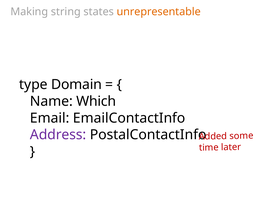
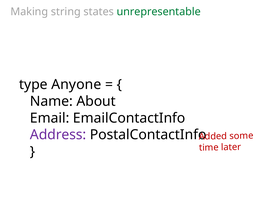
unrepresentable colour: orange -> green (159, 12)
Domain: Domain -> Anyone (76, 84)
Which: Which -> About (96, 101)
